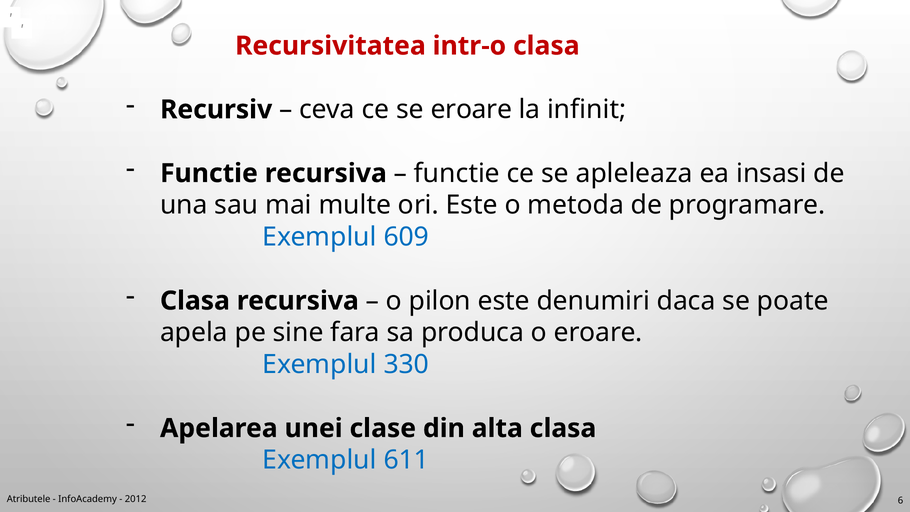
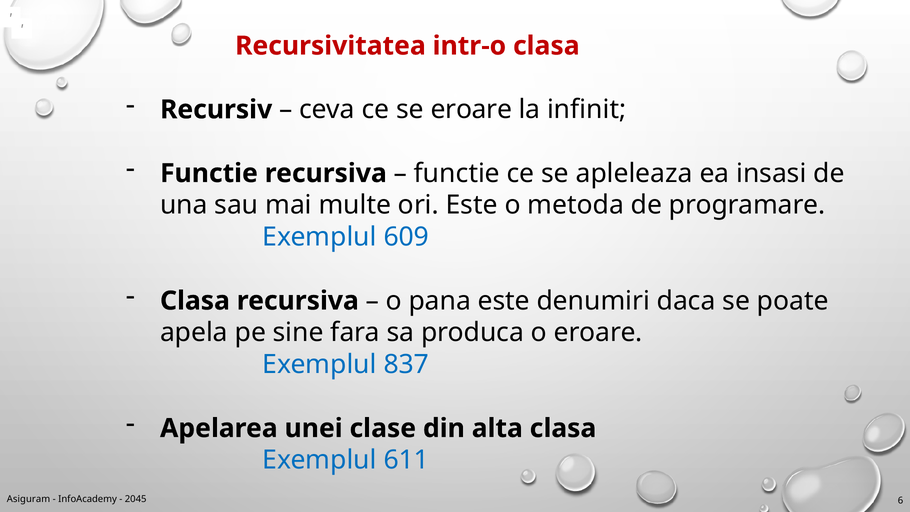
pilon: pilon -> pana (440, 301)
330: 330 -> 837 (406, 364)
Atributele: Atributele -> Asiguram (29, 499)
2012: 2012 -> 2045 (136, 499)
